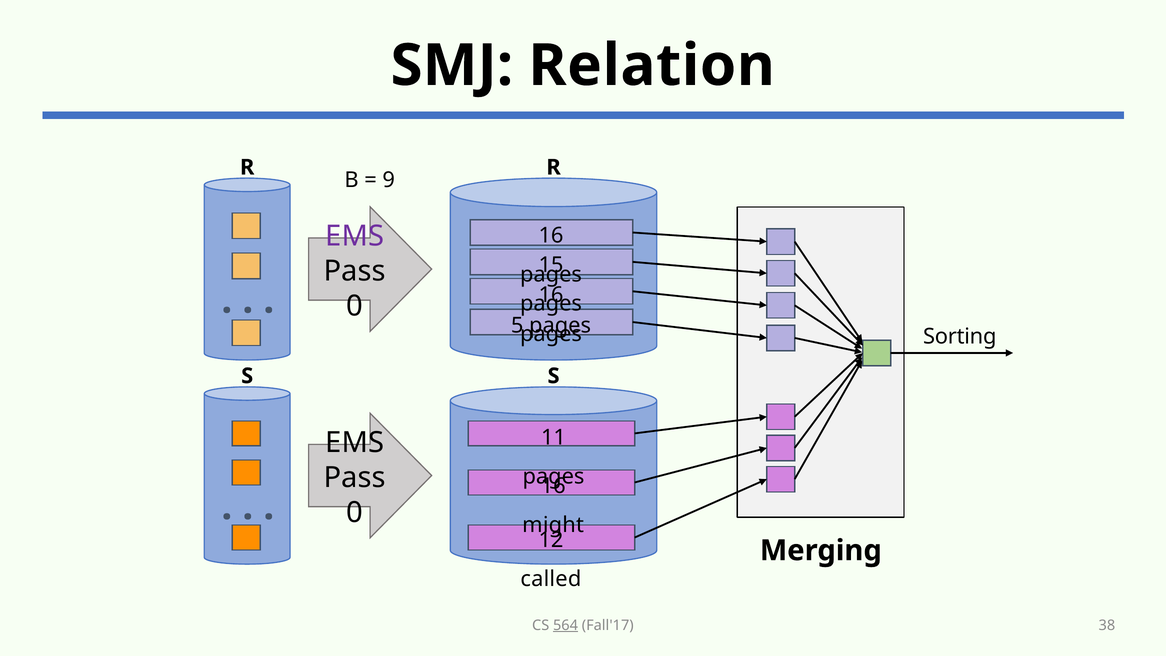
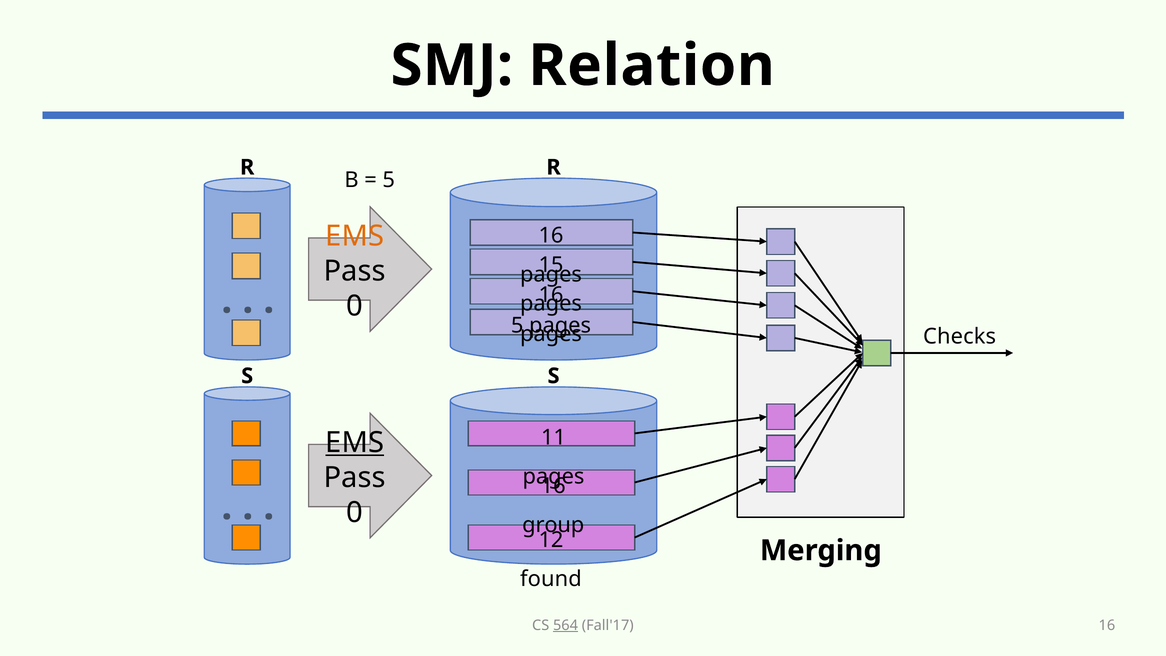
9: 9 -> 5 (389, 180)
EMS colour: purple -> orange (355, 236)
Sorting: Sorting -> Checks (960, 336)
EMS underline: none -> present (355, 442)
might: might -> group (553, 525)
called: called -> found (551, 579)
Fall'17 38: 38 -> 16 (1107, 625)
